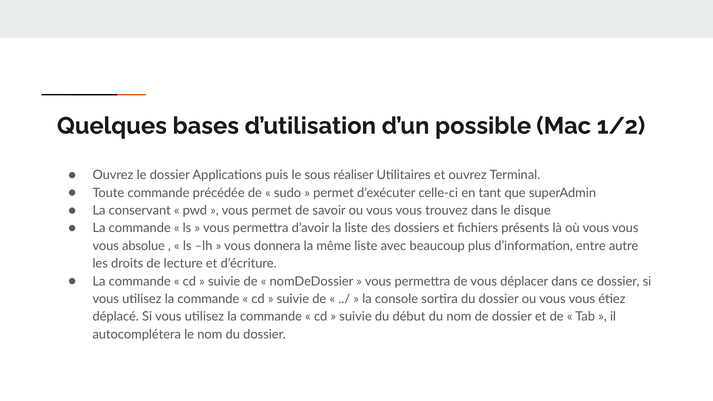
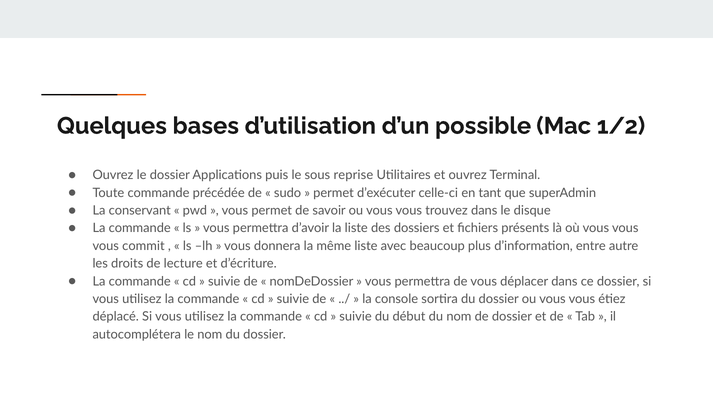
réaliser: réaliser -> reprise (353, 175)
absolue: absolue -> commit (143, 246)
